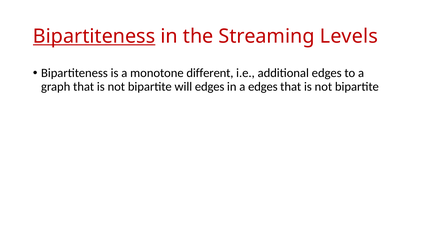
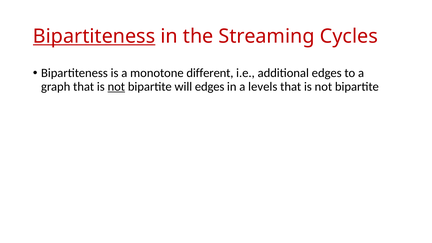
Levels: Levels -> Cycles (349, 36)
not underline: none -> present (116, 87)
a edges: edges -> levels (263, 87)
